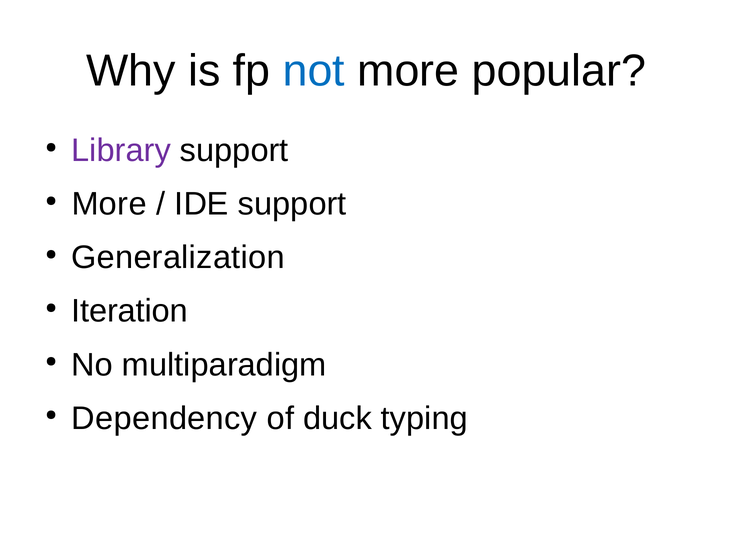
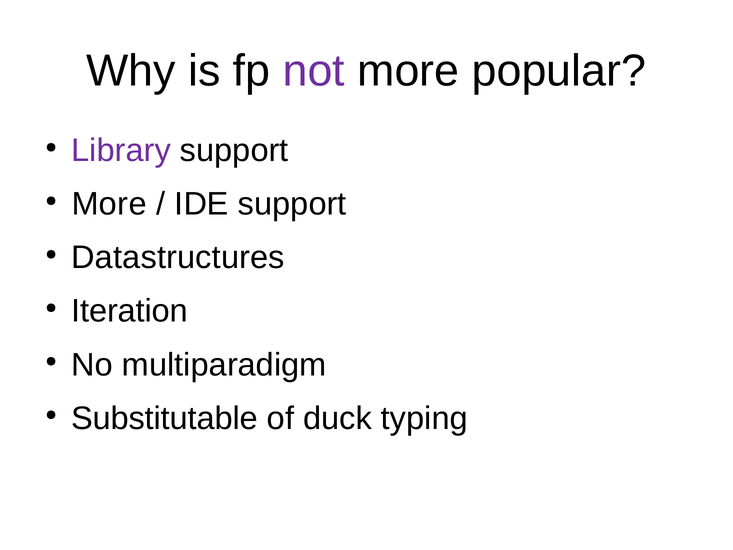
not colour: blue -> purple (314, 71)
Generalization: Generalization -> Datastructures (178, 258)
Dependency: Dependency -> Substitutable (165, 418)
